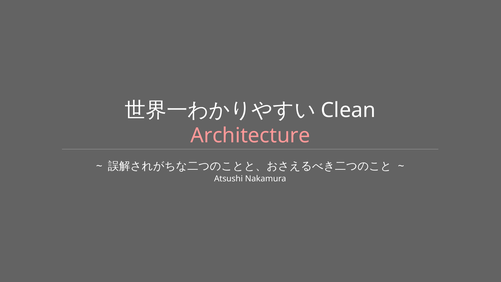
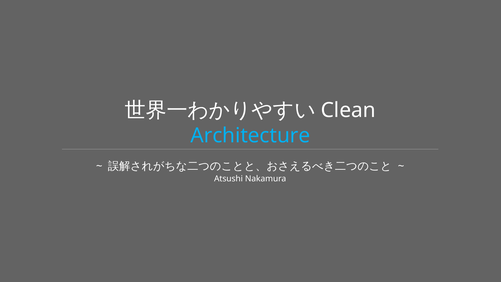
Architecture colour: pink -> light blue (250, 135)
